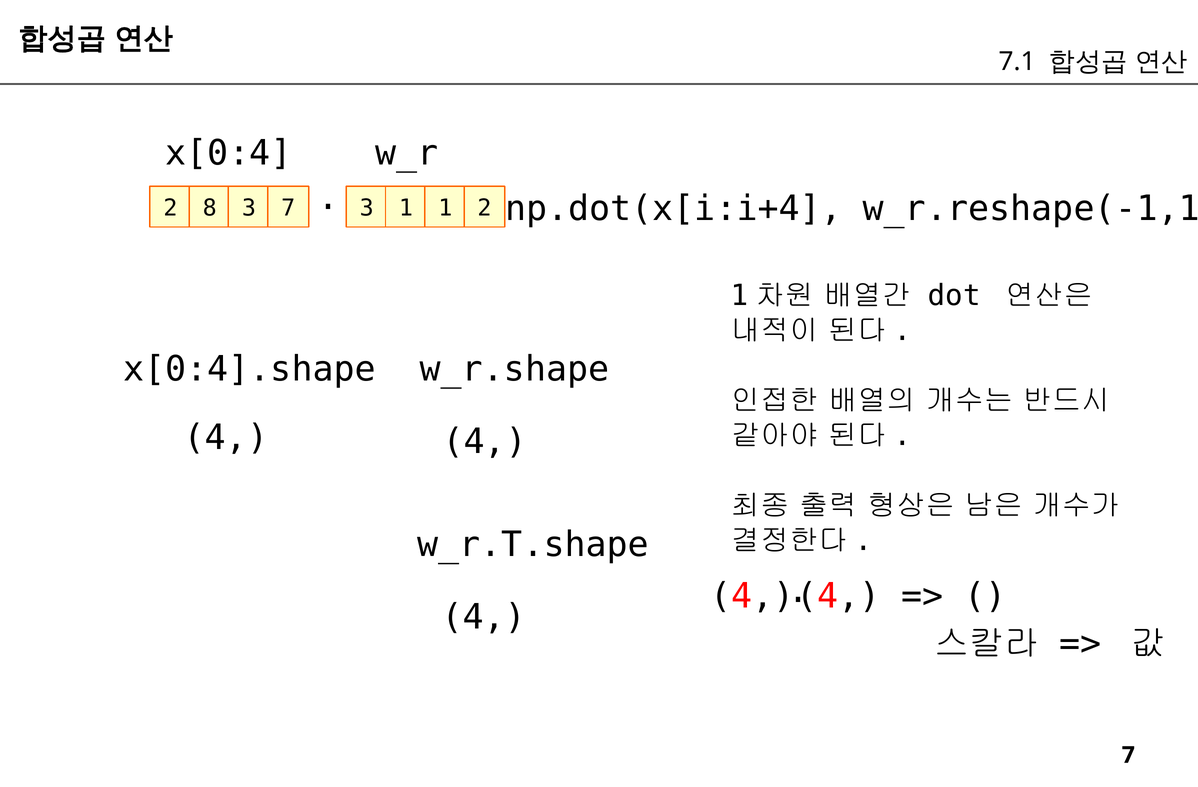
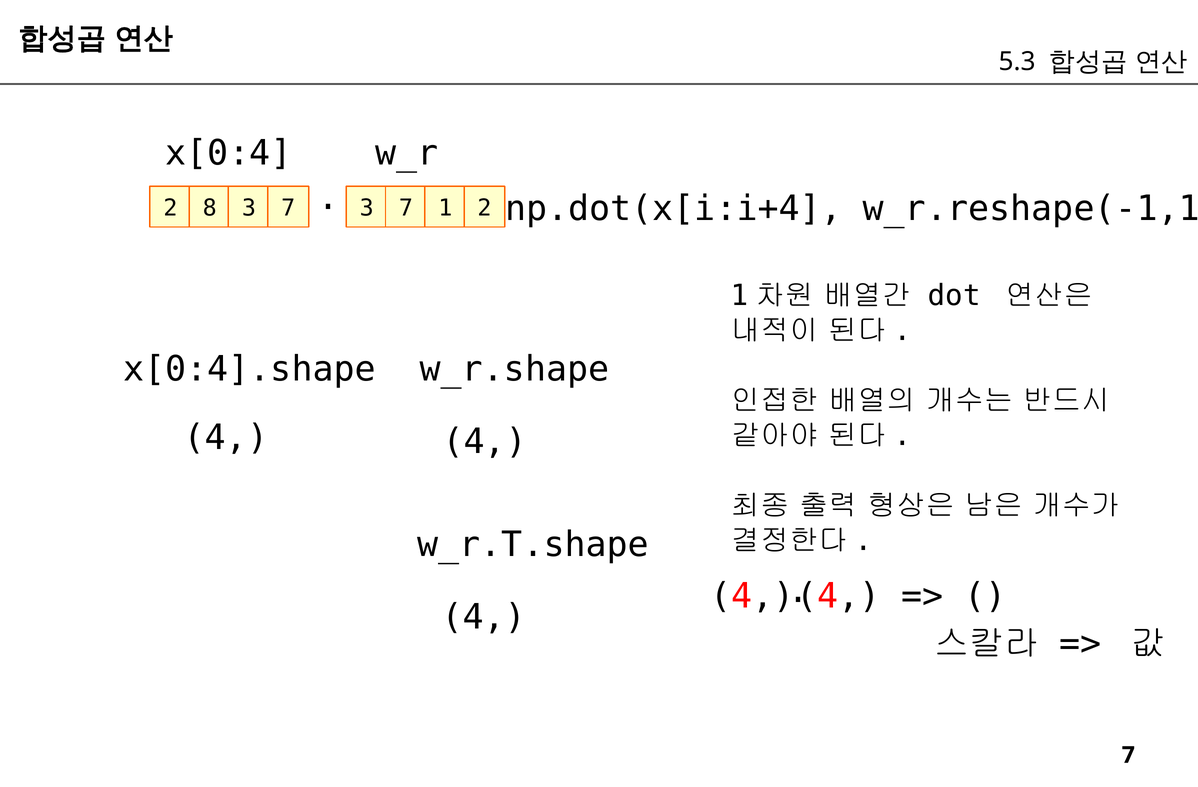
7.1: 7.1 -> 5.3 (1017, 61)
1: 1 -> 7 (406, 208)
